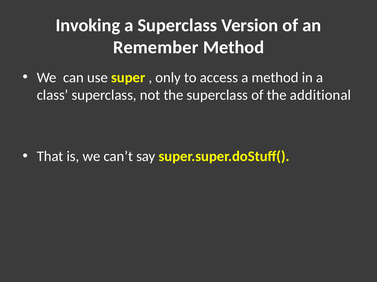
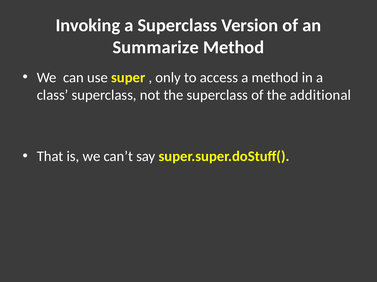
Remember: Remember -> Summarize (156, 47)
